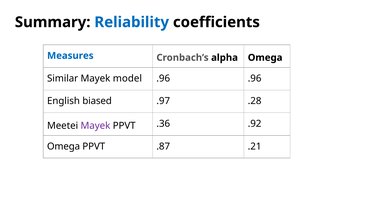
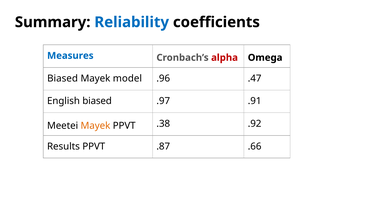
alpha colour: black -> red (225, 58)
Similar: Similar -> Biased (63, 78)
.96 .96: .96 -> .47 (255, 78)
.28: .28 -> .91 (255, 101)
Mayek colour: purple -> orange (95, 126)
.36: .36 -> .38 (163, 124)
Omega: Omega -> Results (63, 146)
.21: .21 -> .66 (255, 146)
